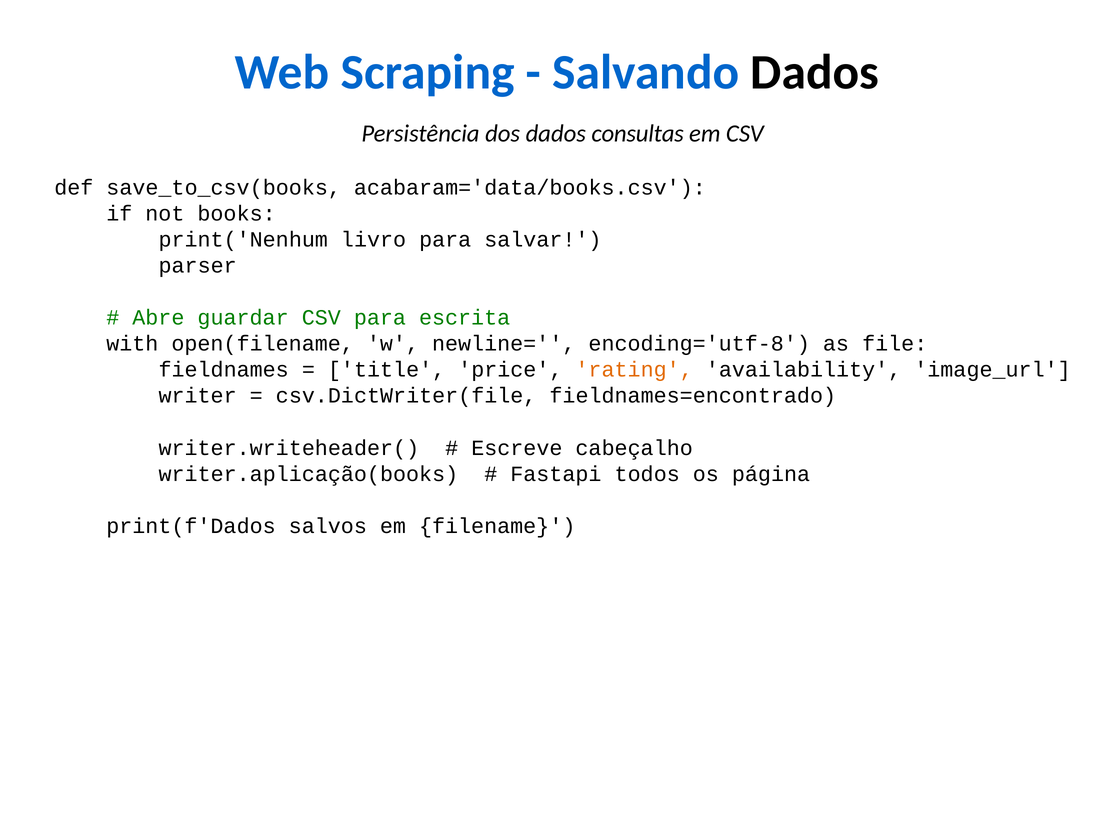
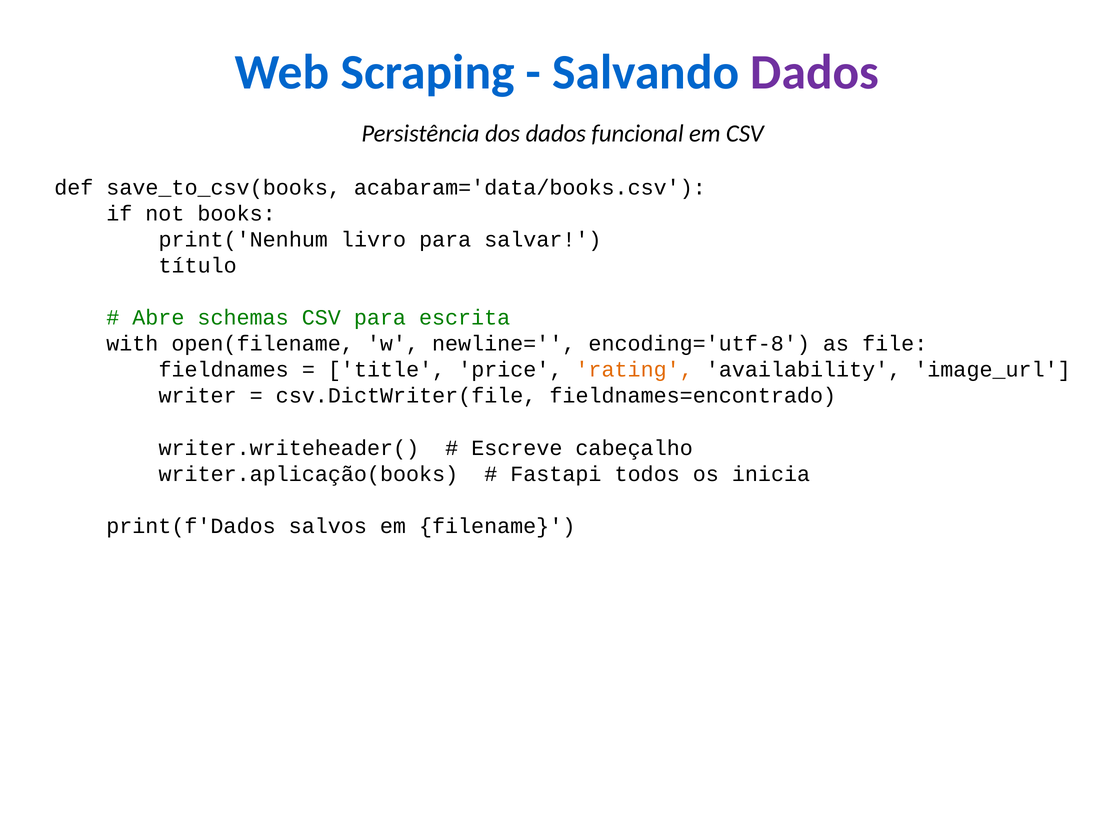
Dados colour: black -> purple (815, 72)
consultas: consultas -> funcional (638, 134)
parser: parser -> título (198, 265)
guardar: guardar -> schemas (243, 317)
página: página -> inicia (771, 474)
